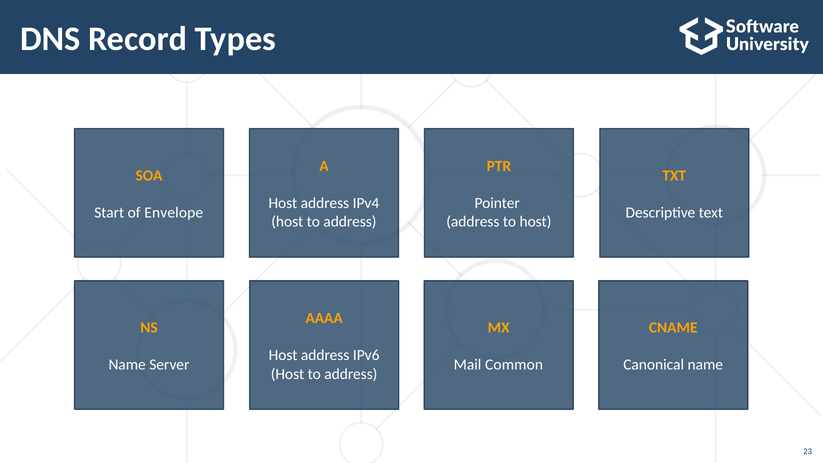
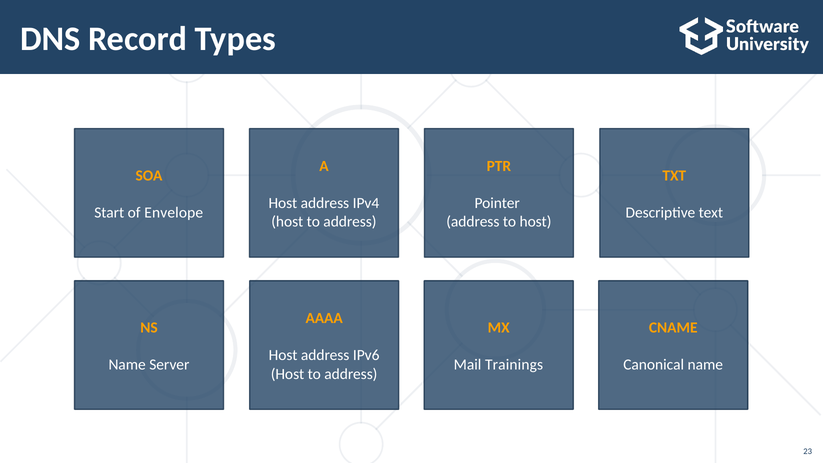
Common: Common -> Trainings (514, 365)
